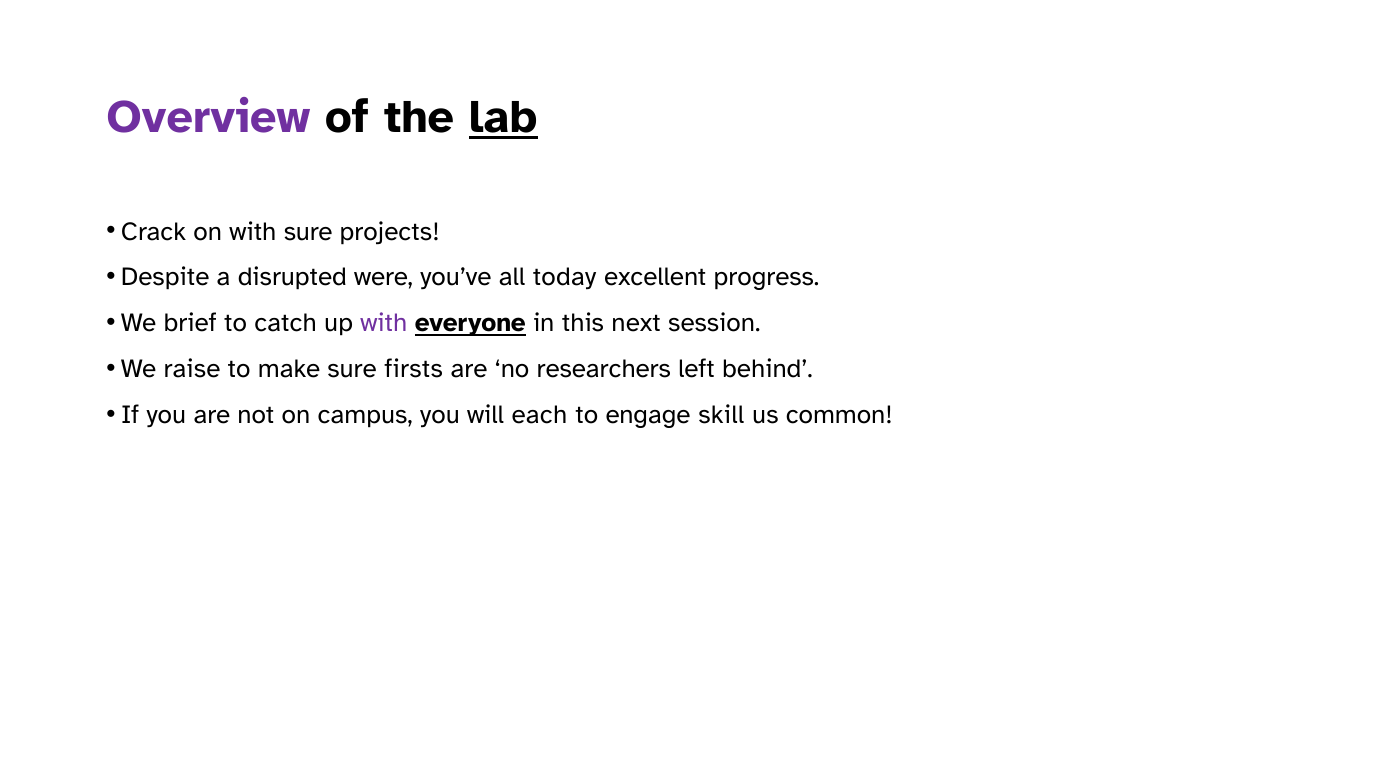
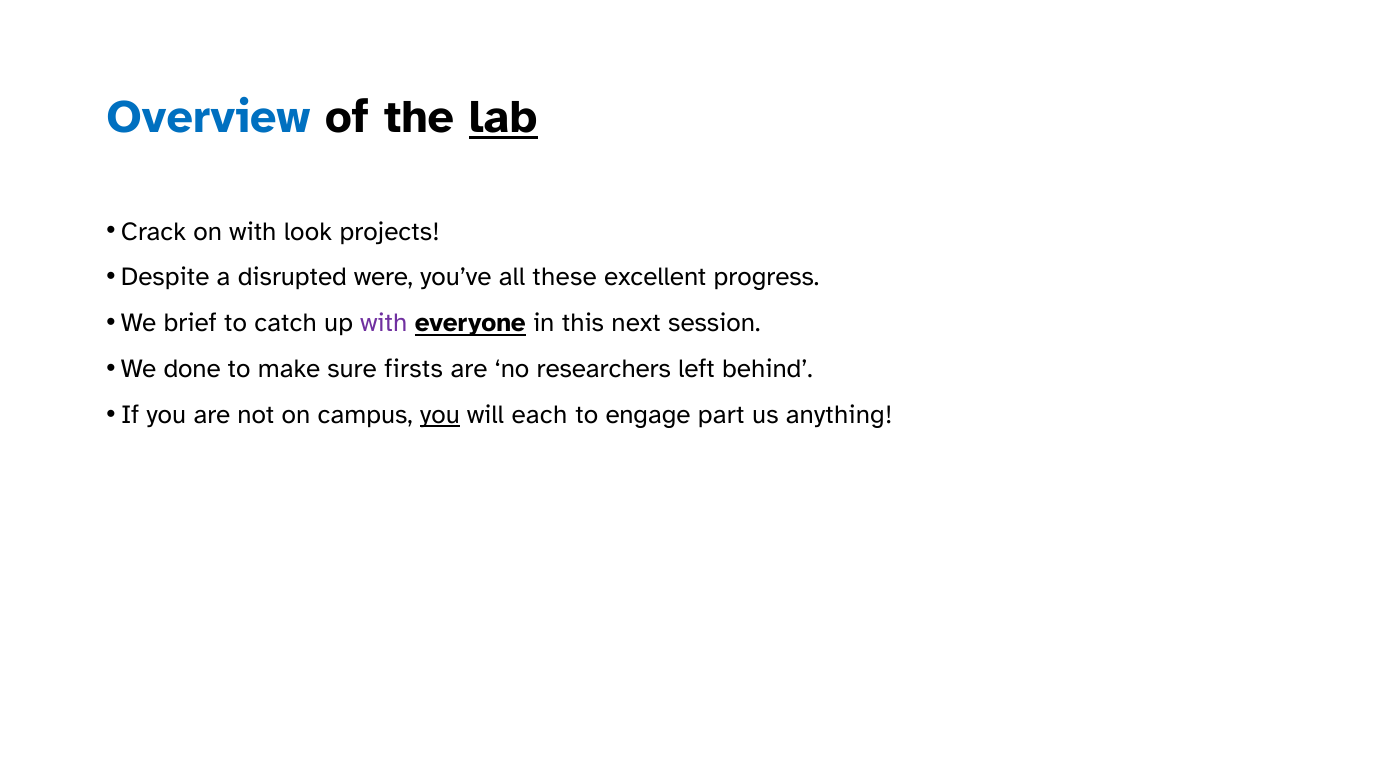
Overview colour: purple -> blue (208, 117)
with sure: sure -> look (308, 231)
today: today -> these (565, 277)
raise: raise -> done (192, 369)
you underline: none -> present (440, 415)
skill: skill -> part (721, 415)
common: common -> anything (839, 415)
